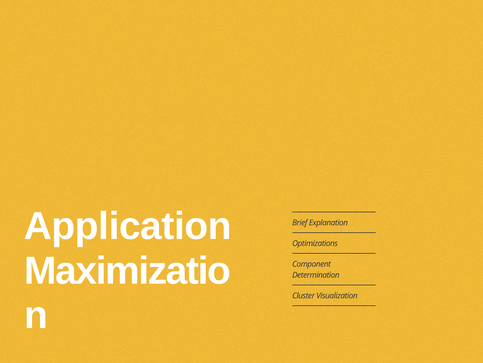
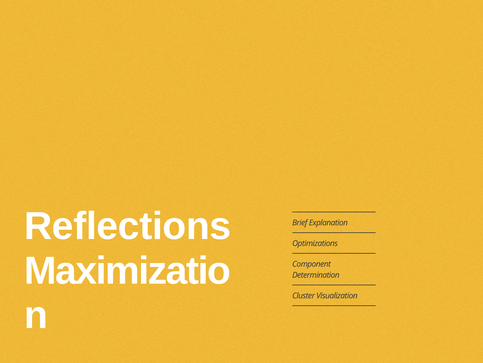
Application: Application -> Reflections (128, 226)
